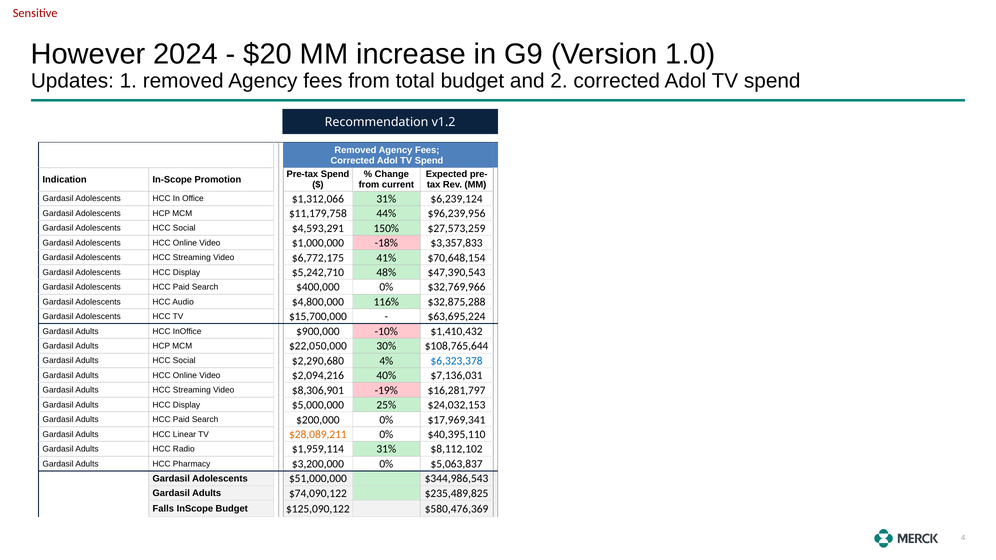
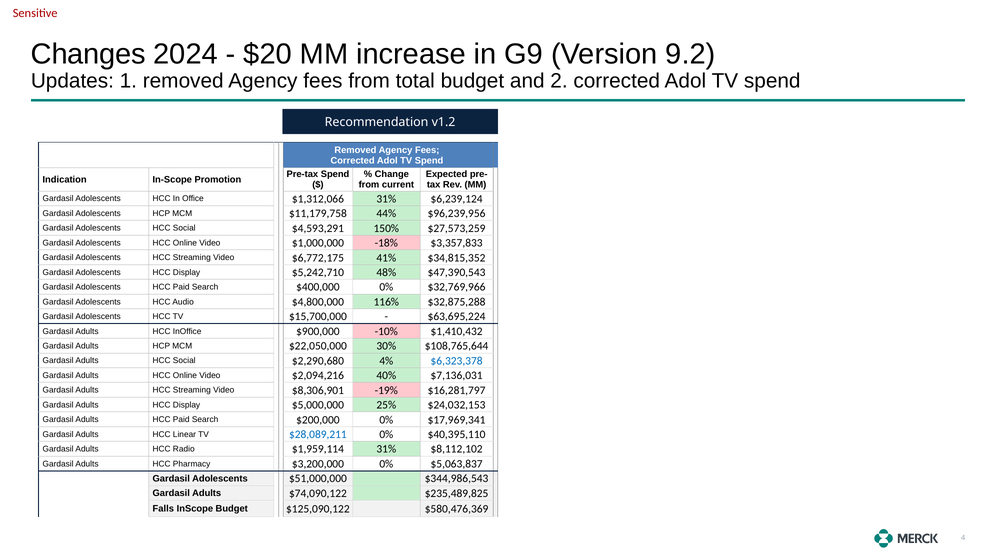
However: However -> Changes (88, 54)
1.0: 1.0 -> 9.2 (690, 54)
$70,648,154: $70,648,154 -> $34,815,352 (457, 258)
$28,089,211 colour: orange -> blue (318, 435)
